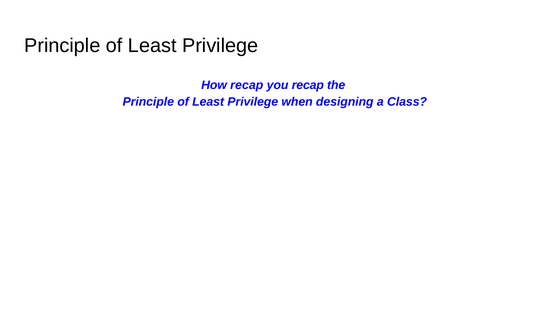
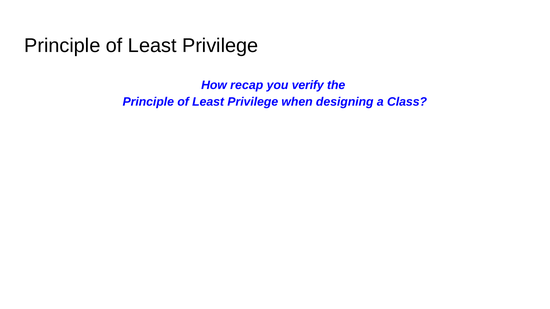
you recap: recap -> verify (308, 85)
